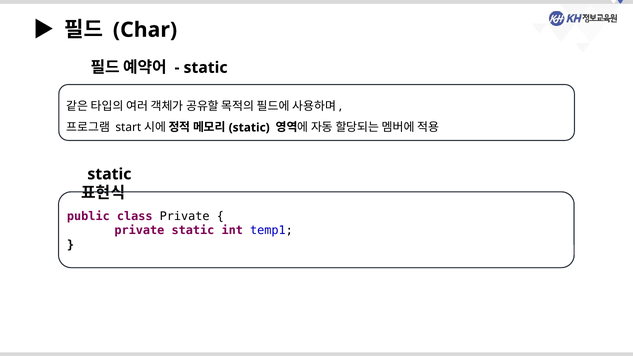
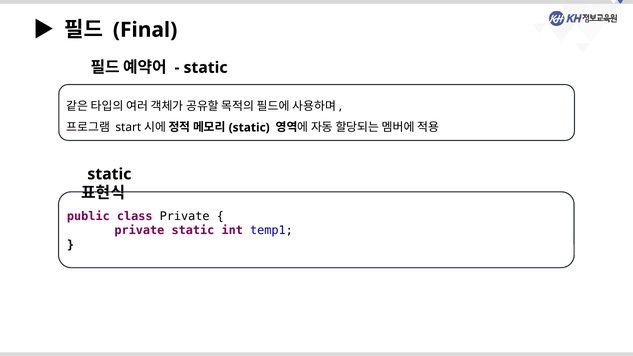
Char: Char -> Final (145, 30)
